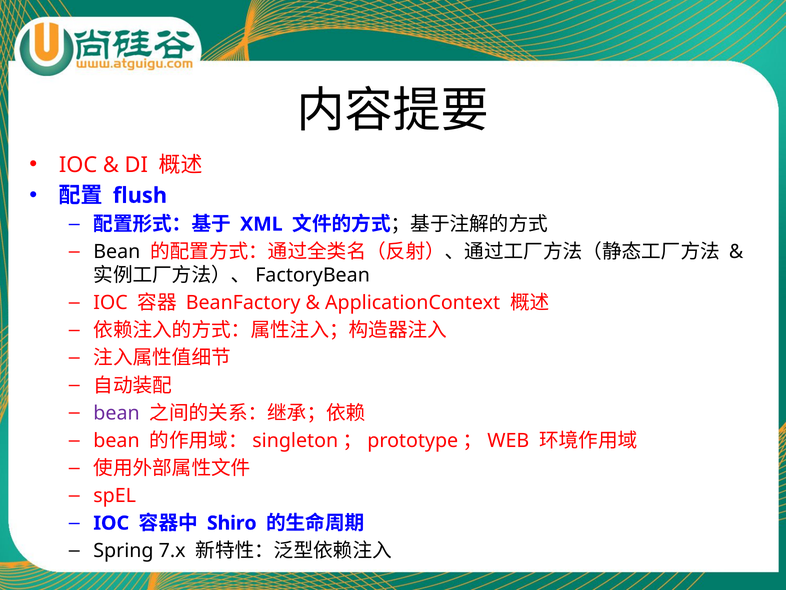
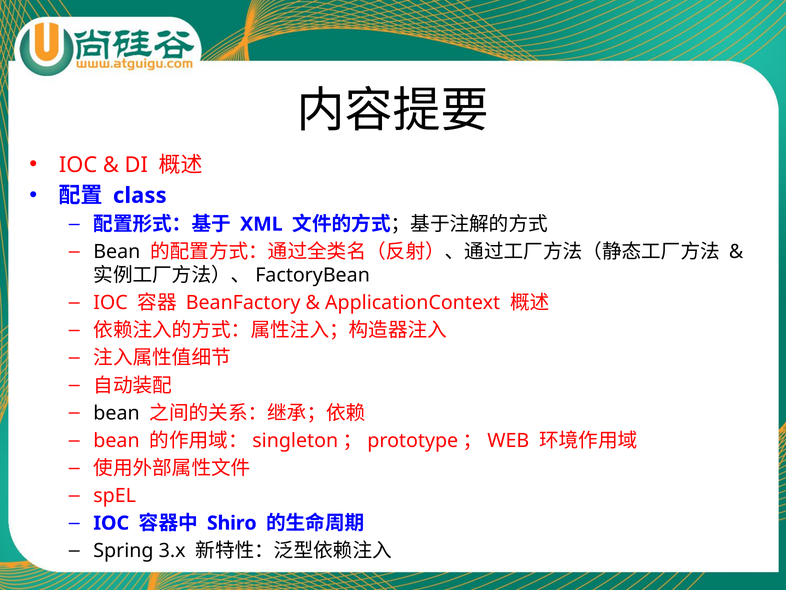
flush: flush -> class (140, 195)
bean colour: purple -> black (117, 413)
7.x: 7.x -> 3.x (172, 550)
